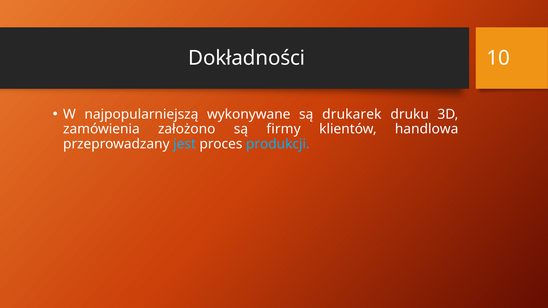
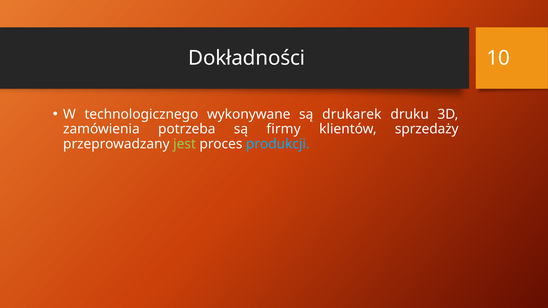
najpopularniejszą: najpopularniejszą -> technologicznego (141, 114)
założono: założono -> potrzeba (187, 129)
handlowa: handlowa -> sprzedaży (427, 129)
jest colour: light blue -> light green (185, 144)
